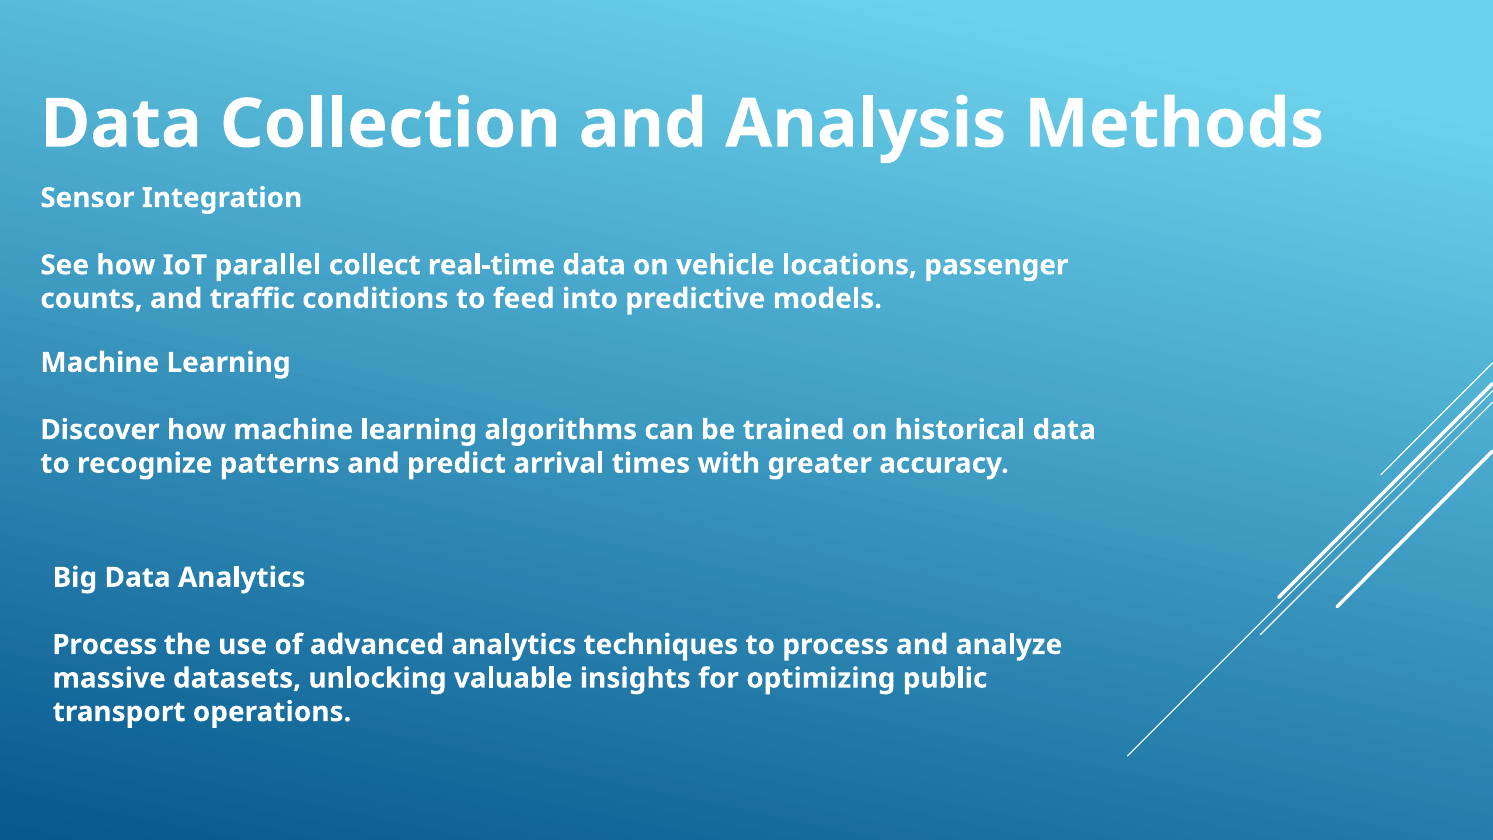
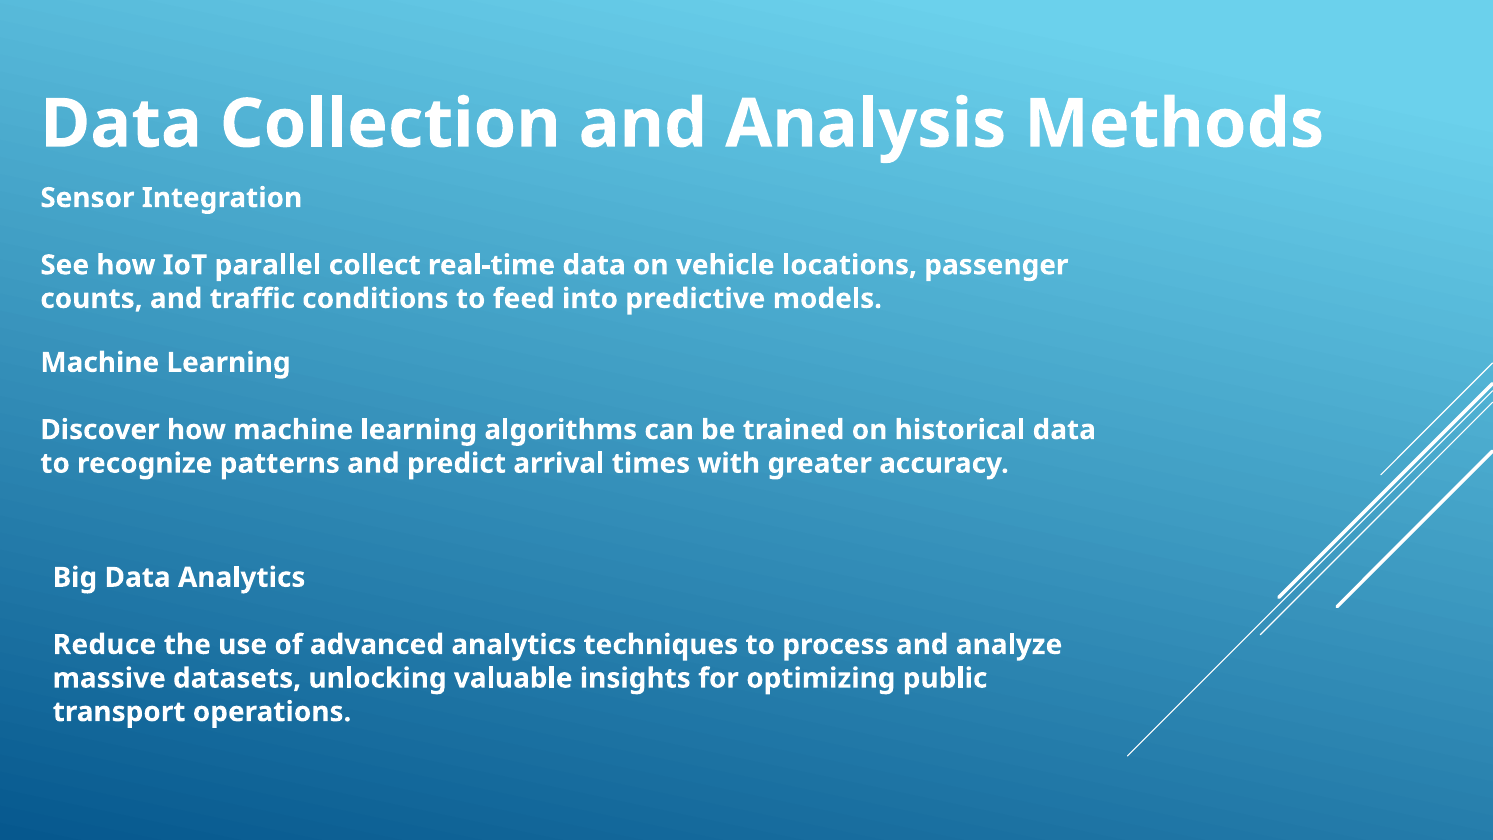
Process: Process -> Reduce (105, 645)
